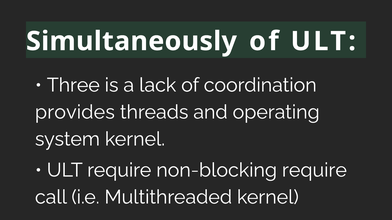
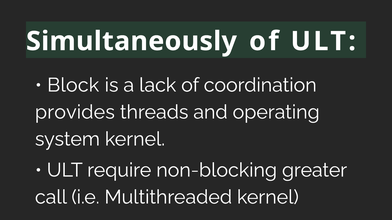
Three: Three -> Block (73, 85)
non-blocking require: require -> greater (315, 170)
